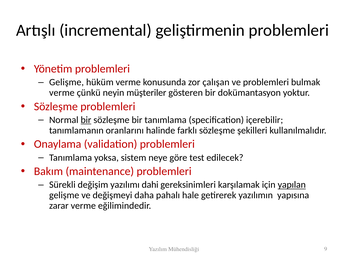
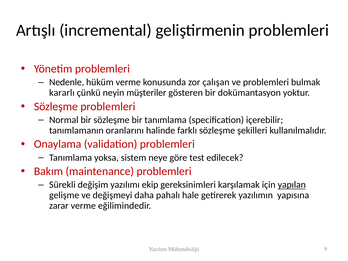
Gelişme: Gelişme -> Nedenle (67, 82)
verme: verme -> kararlı (62, 93)
bir underline: present -> none (86, 120)
dahi: dahi -> ekip (150, 185)
